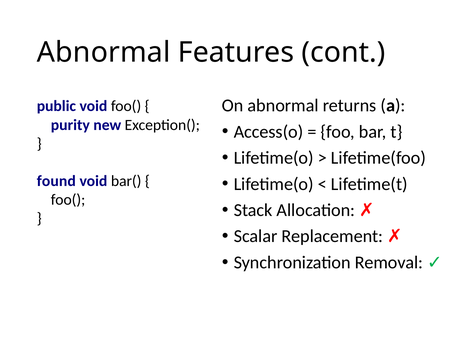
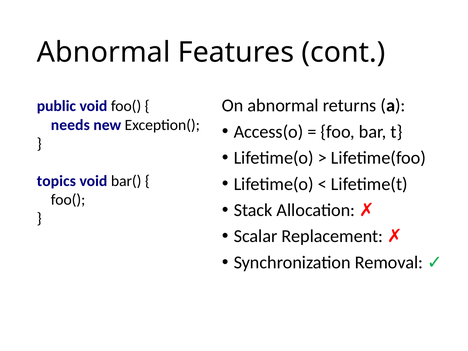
purity: purity -> needs (70, 125)
found: found -> topics (56, 181)
